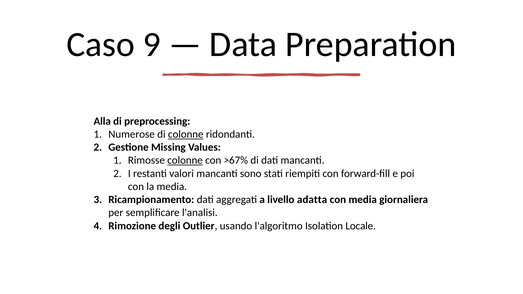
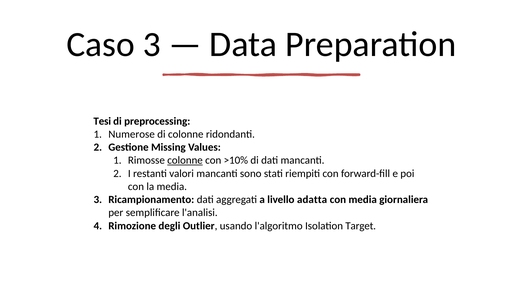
Caso 9: 9 -> 3 (152, 45)
Alla: Alla -> Tesi (102, 121)
colonne underline: present -> none (186, 134)
>67%: >67% -> >10% (236, 161)
Locale: Locale -> Target (361, 226)
